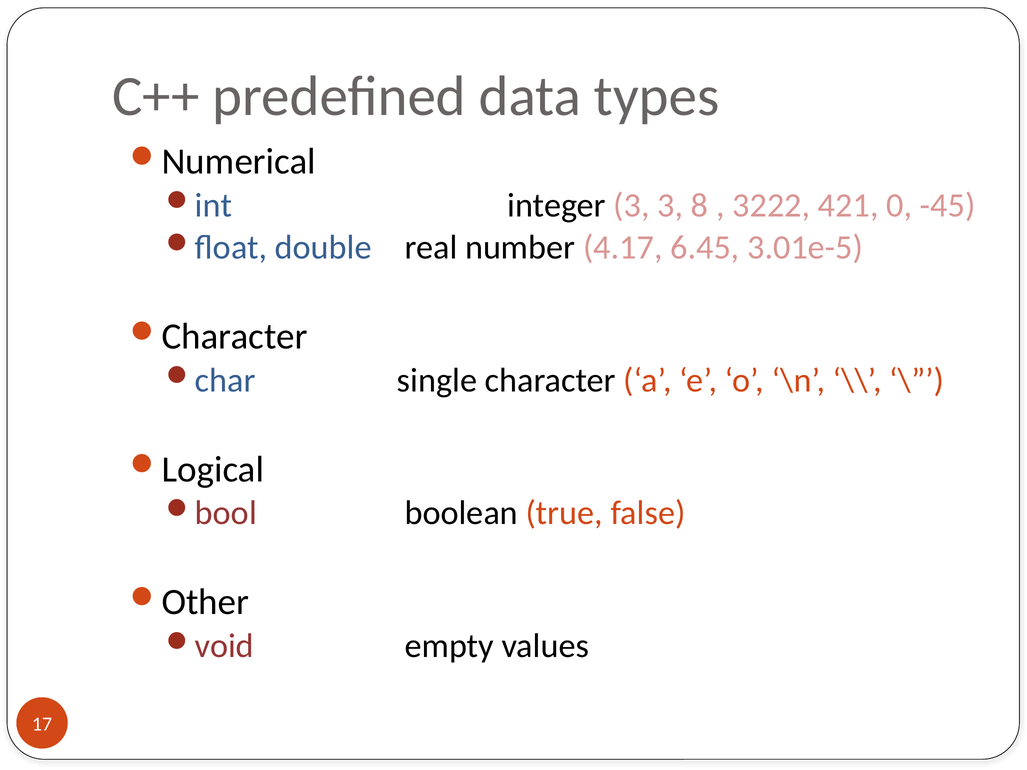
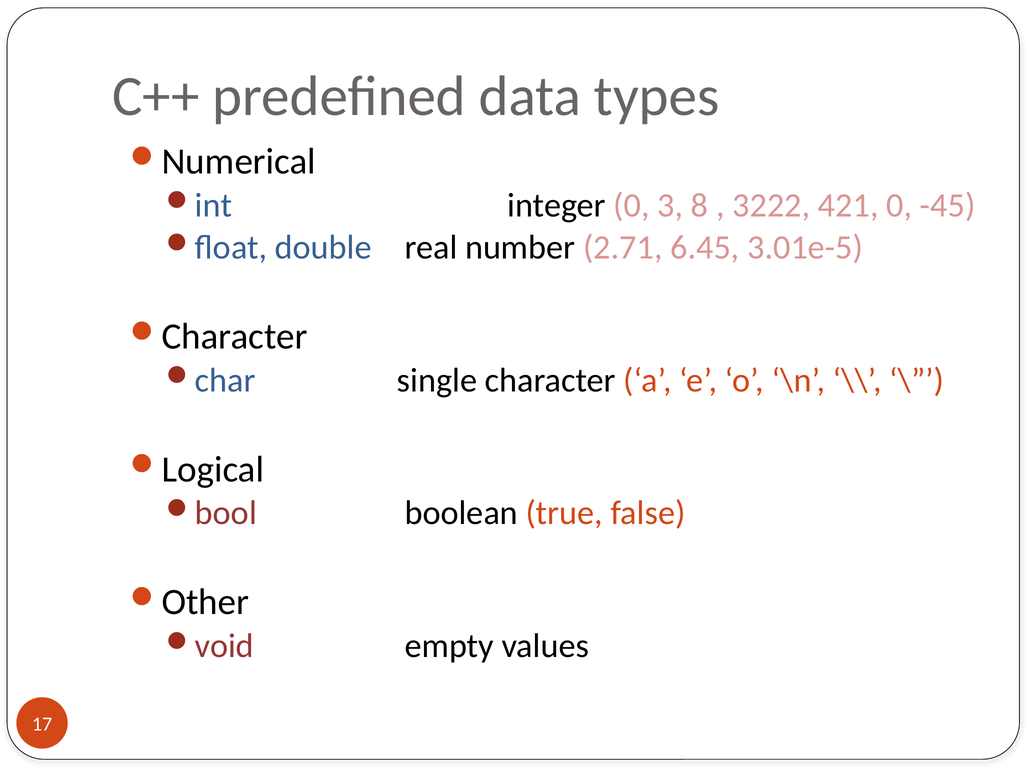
integer 3: 3 -> 0 (632, 205)
4.17: 4.17 -> 2.71 (623, 248)
